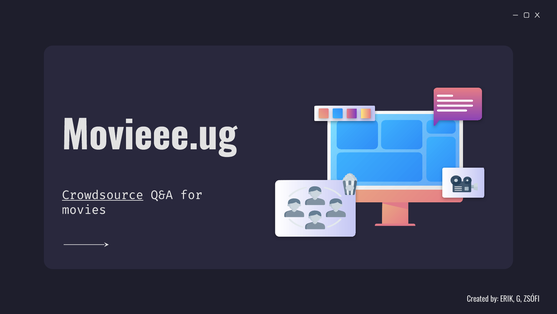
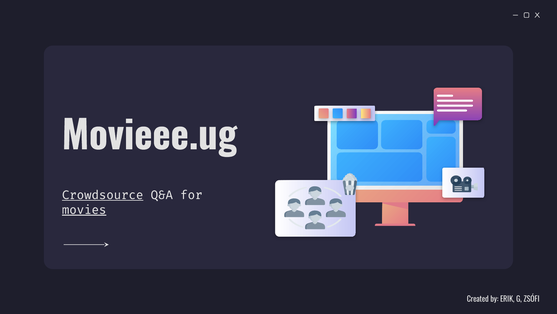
movies underline: none -> present (84, 210)
